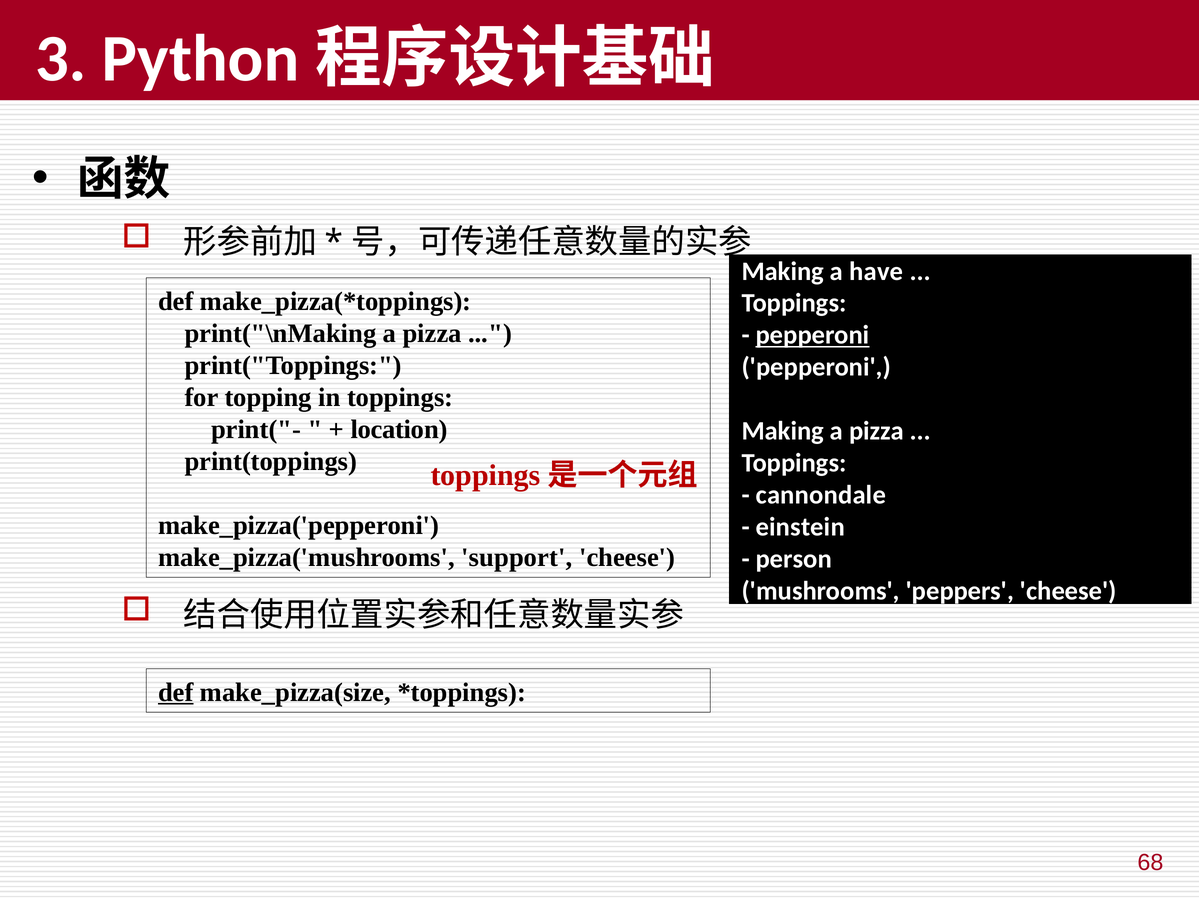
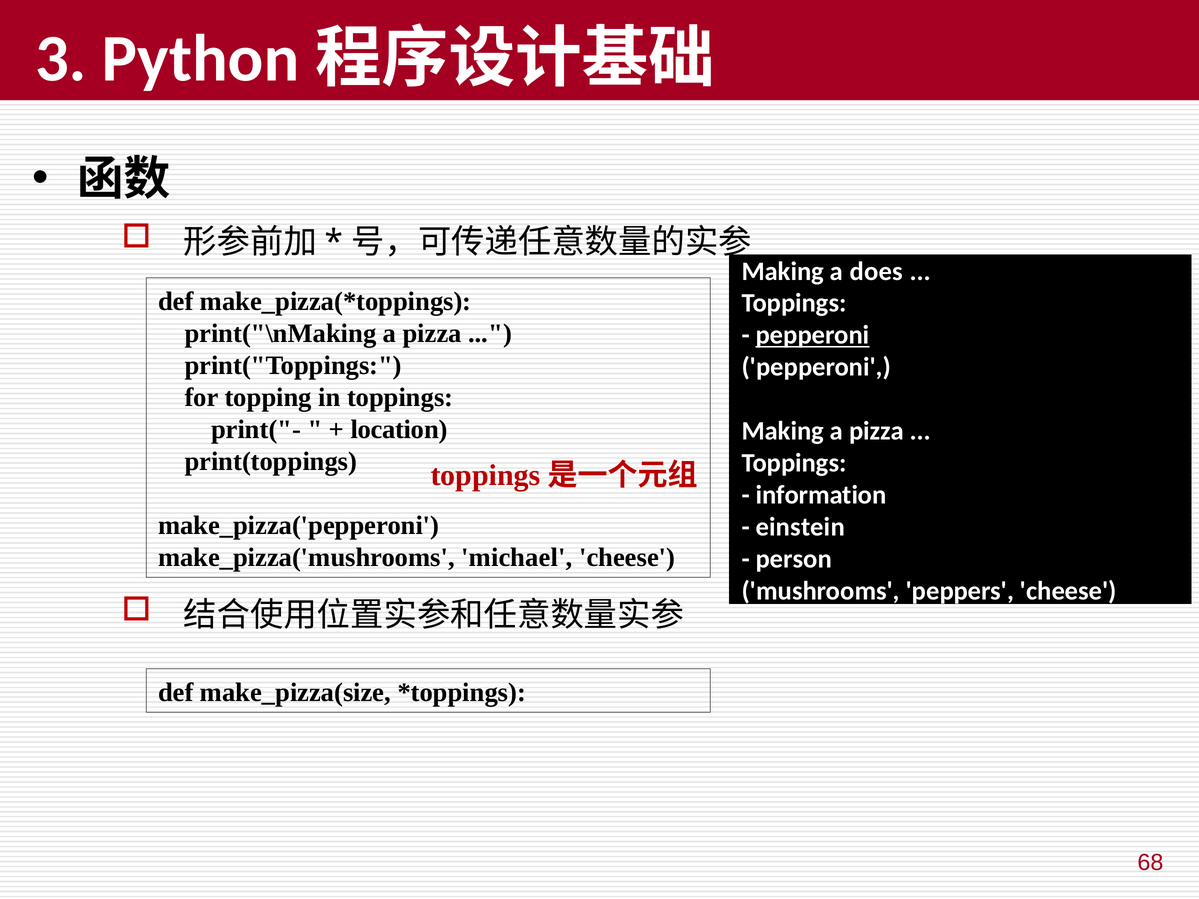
have: have -> does (876, 271)
cannondale: cannondale -> information (821, 495)
support: support -> michael (517, 557)
def underline: present -> none (176, 692)
